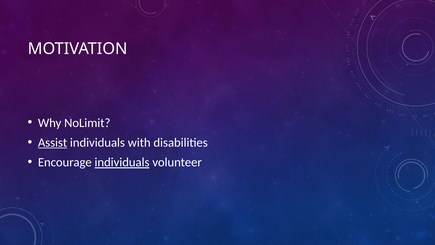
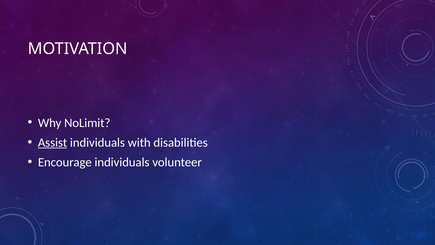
individuals underline: present -> none (122, 162)
